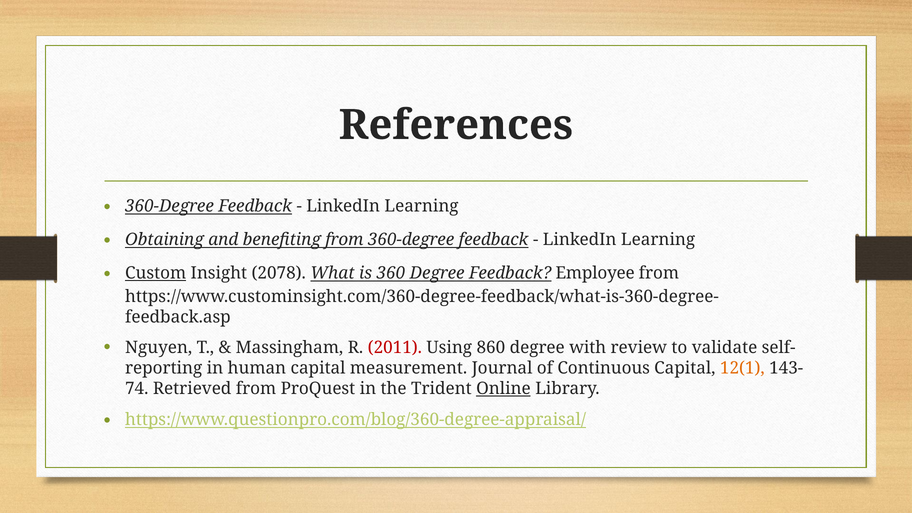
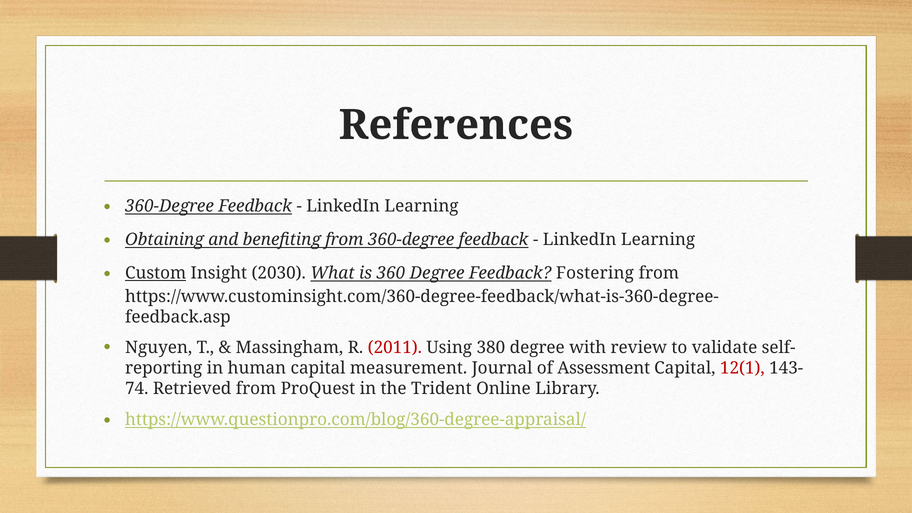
2078: 2078 -> 2030 (279, 273)
Employee: Employee -> Fostering (595, 273)
860: 860 -> 380 (491, 348)
Continuous: Continuous -> Assessment (604, 368)
12(1 colour: orange -> red (742, 368)
Online underline: present -> none (503, 389)
